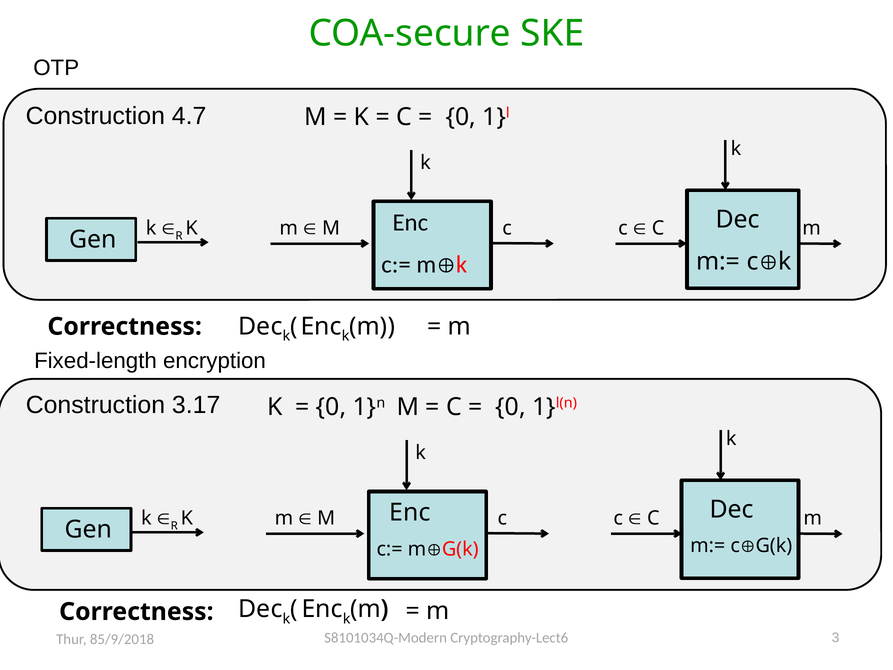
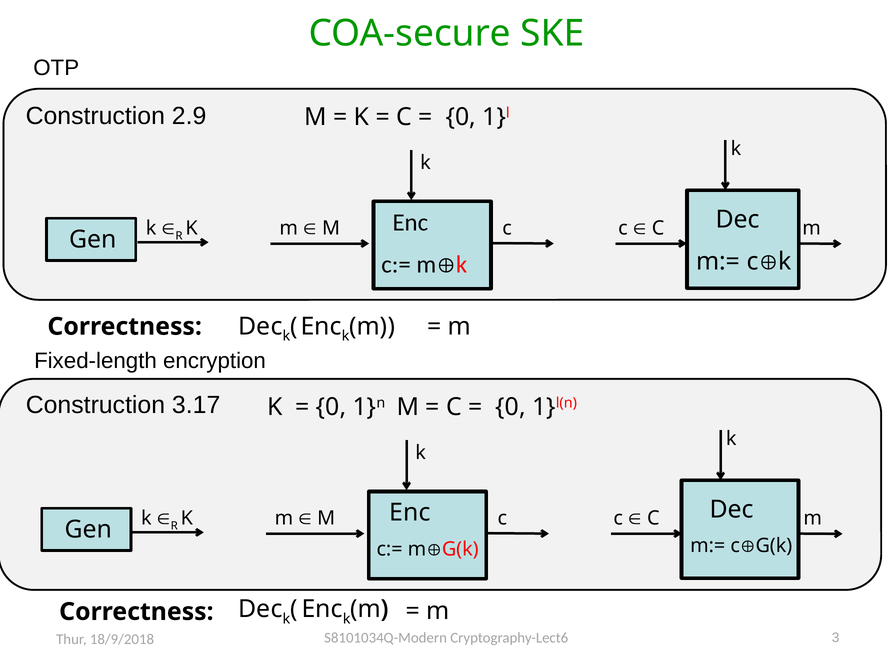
4.7: 4.7 -> 2.9 (189, 116)
85/9/2018: 85/9/2018 -> 18/9/2018 (122, 639)
